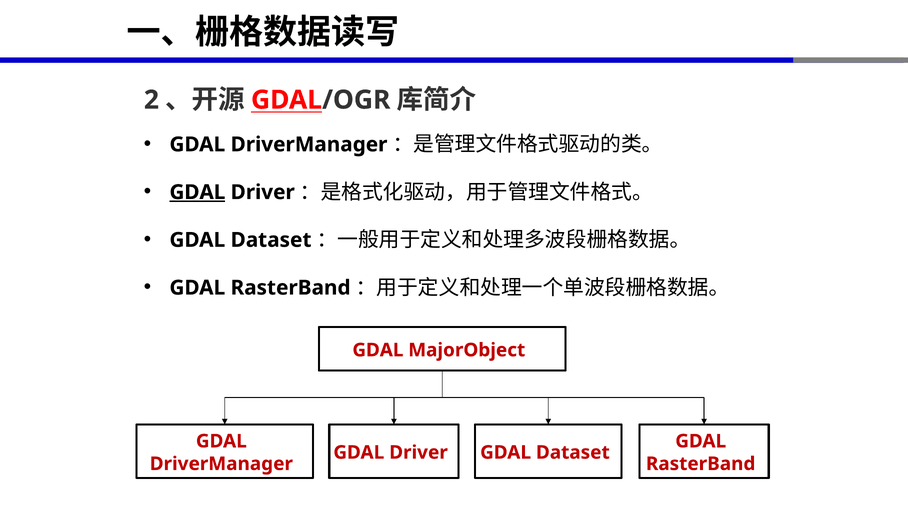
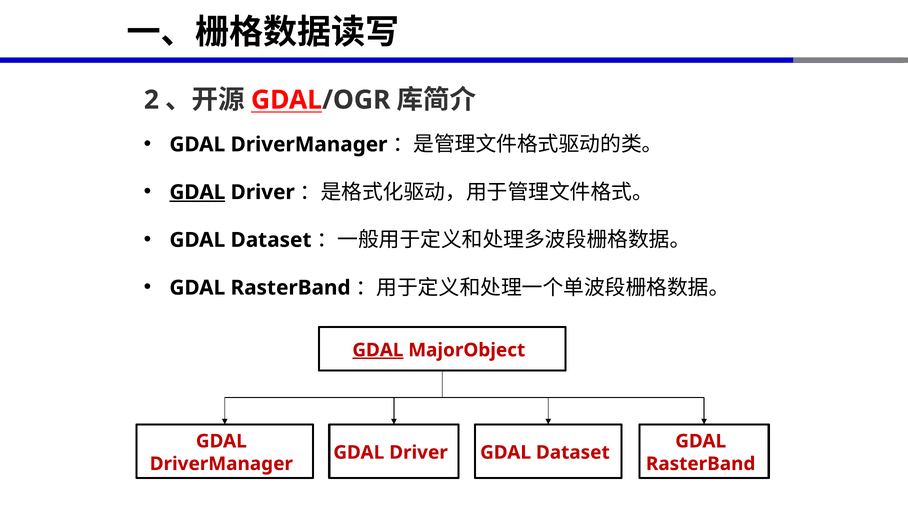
GDAL underline: none -> present (378, 351)
